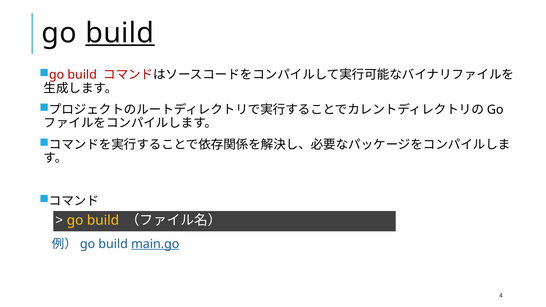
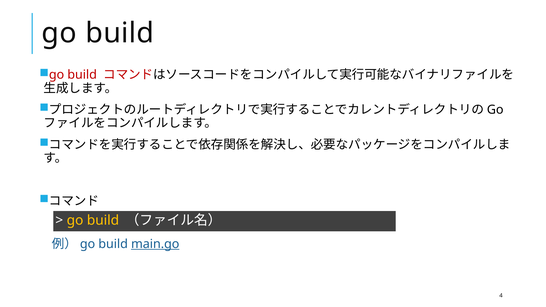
build underline: present -> none (120, 33)
